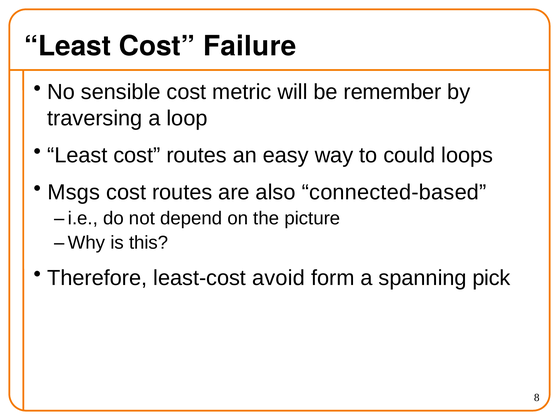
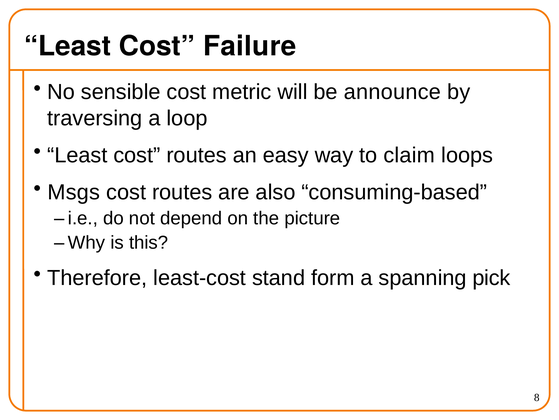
remember: remember -> announce (392, 92)
could: could -> claim (409, 155)
connected-based: connected-based -> consuming-based (394, 192)
avoid: avoid -> stand (279, 277)
